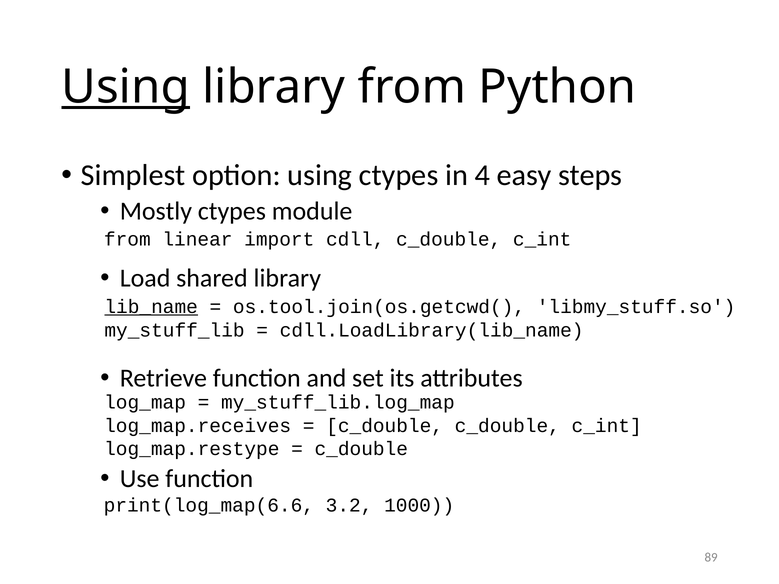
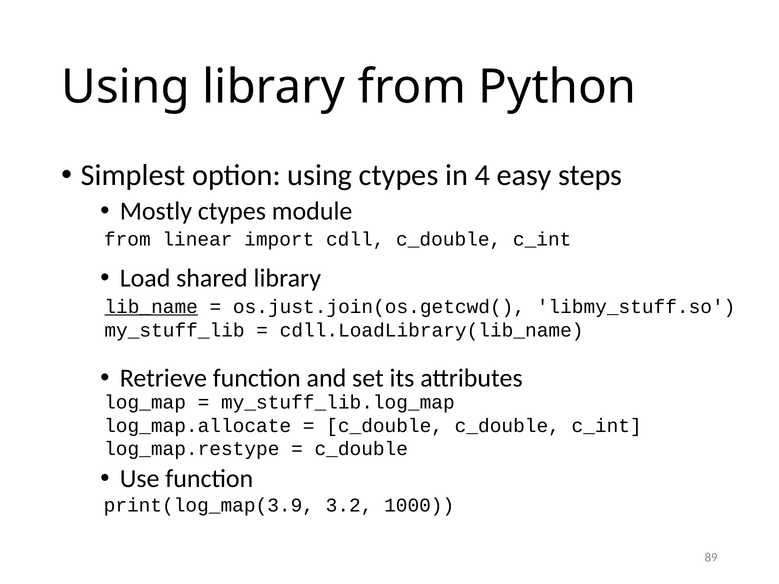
Using underline: present -> none (126, 87)
os.tool.join(os.getcwd(: os.tool.join(os.getcwd( -> os.just.join(os.getcwd( (379, 307)
log_map.receives: log_map.receives -> log_map.allocate (198, 426)
print(log_map(6.6: print(log_map(6.6 -> print(log_map(3.9 (209, 506)
